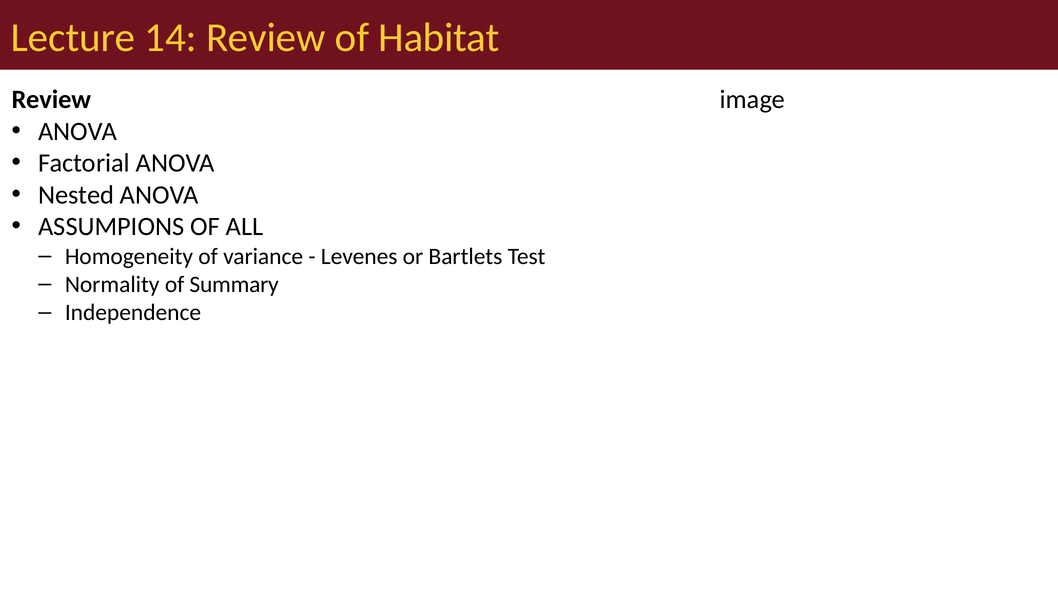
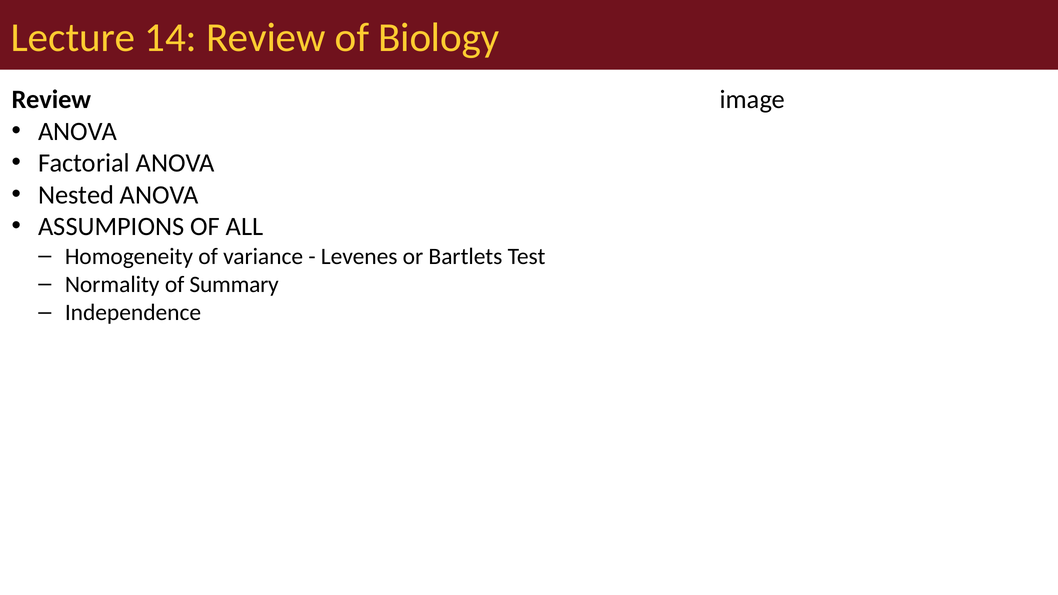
Habitat: Habitat -> Biology (439, 38)
